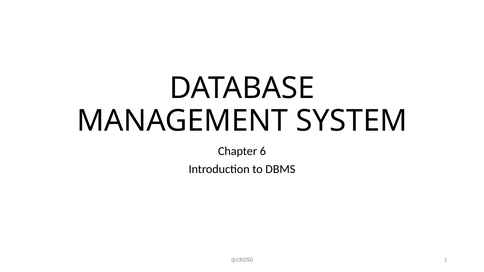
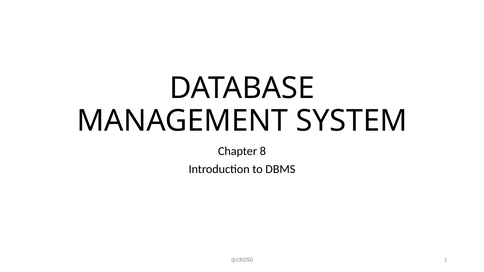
6: 6 -> 8 (263, 151)
